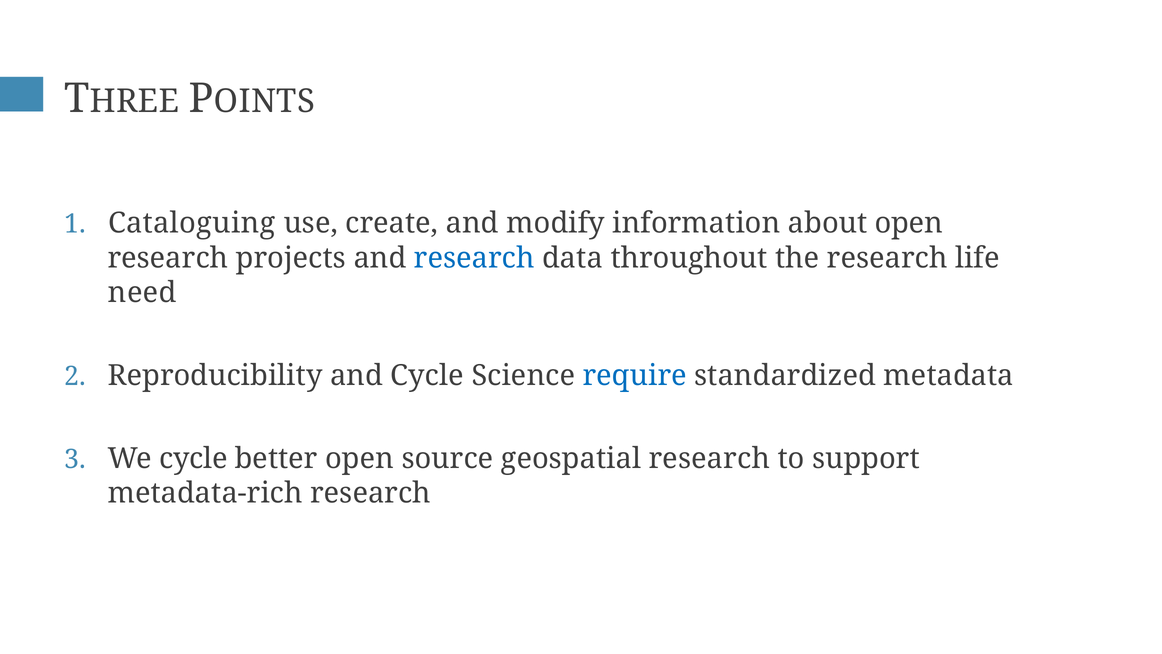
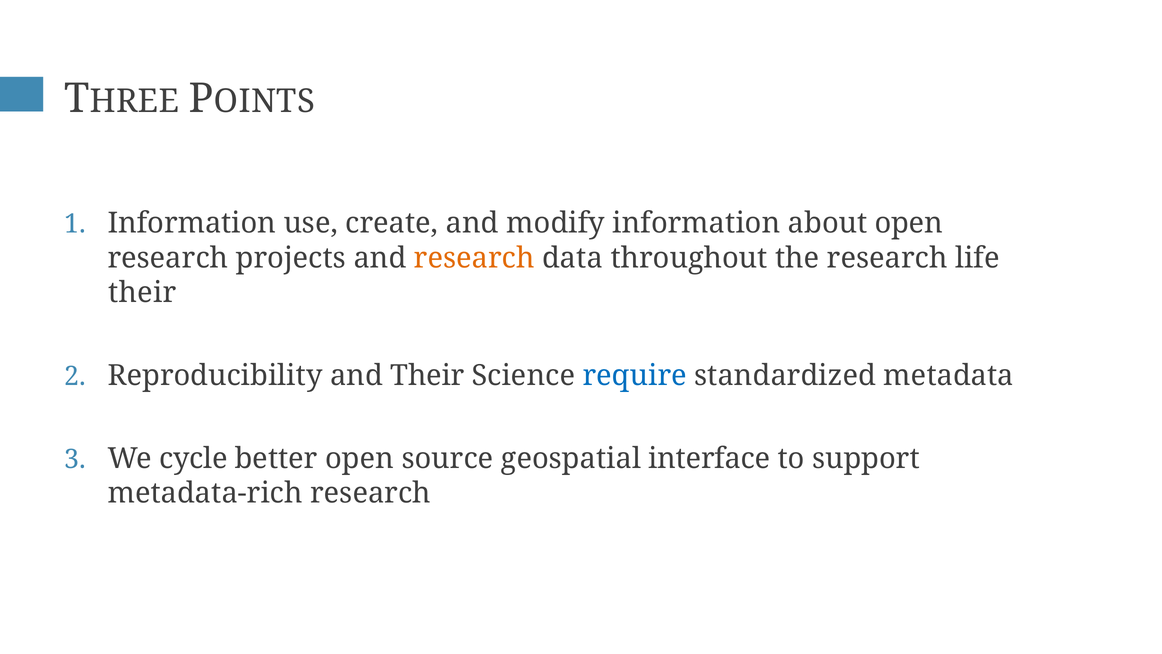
Cataloguing: Cataloguing -> Information (192, 223)
research colour: blue -> orange (474, 258)
need: need -> their (142, 293)
and Cycle: Cycle -> Their (427, 375)
geospatial research: research -> interface (709, 458)
